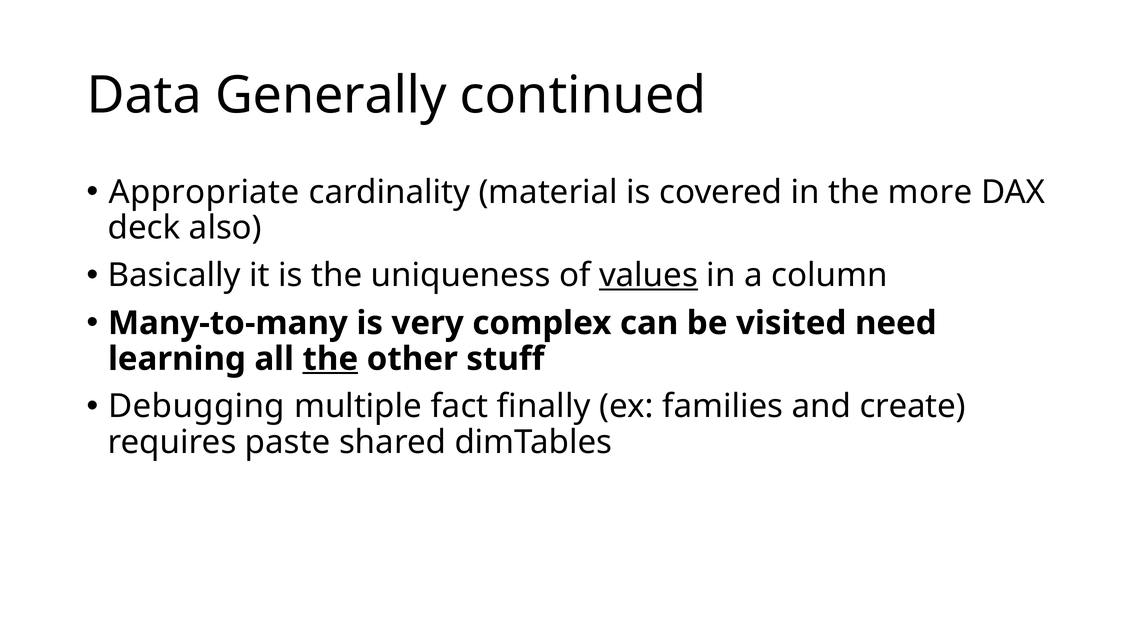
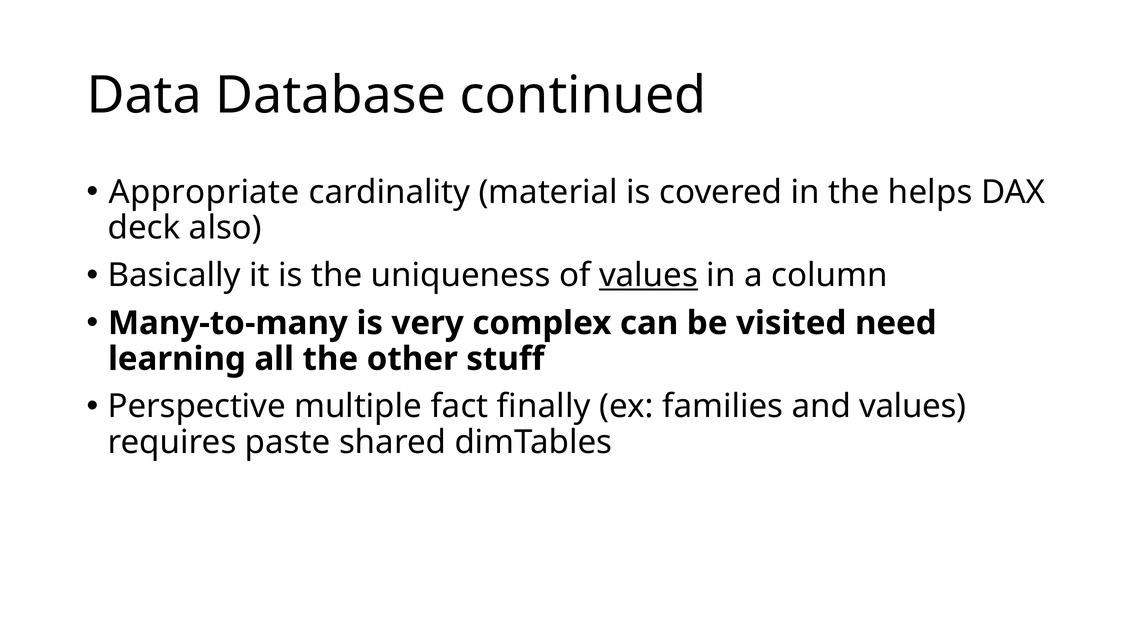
Generally: Generally -> Database (331, 95)
more: more -> helps (930, 192)
the underline: present -> none (330, 359)
Debugging: Debugging -> Perspective (197, 407)
and create: create -> values (913, 407)
